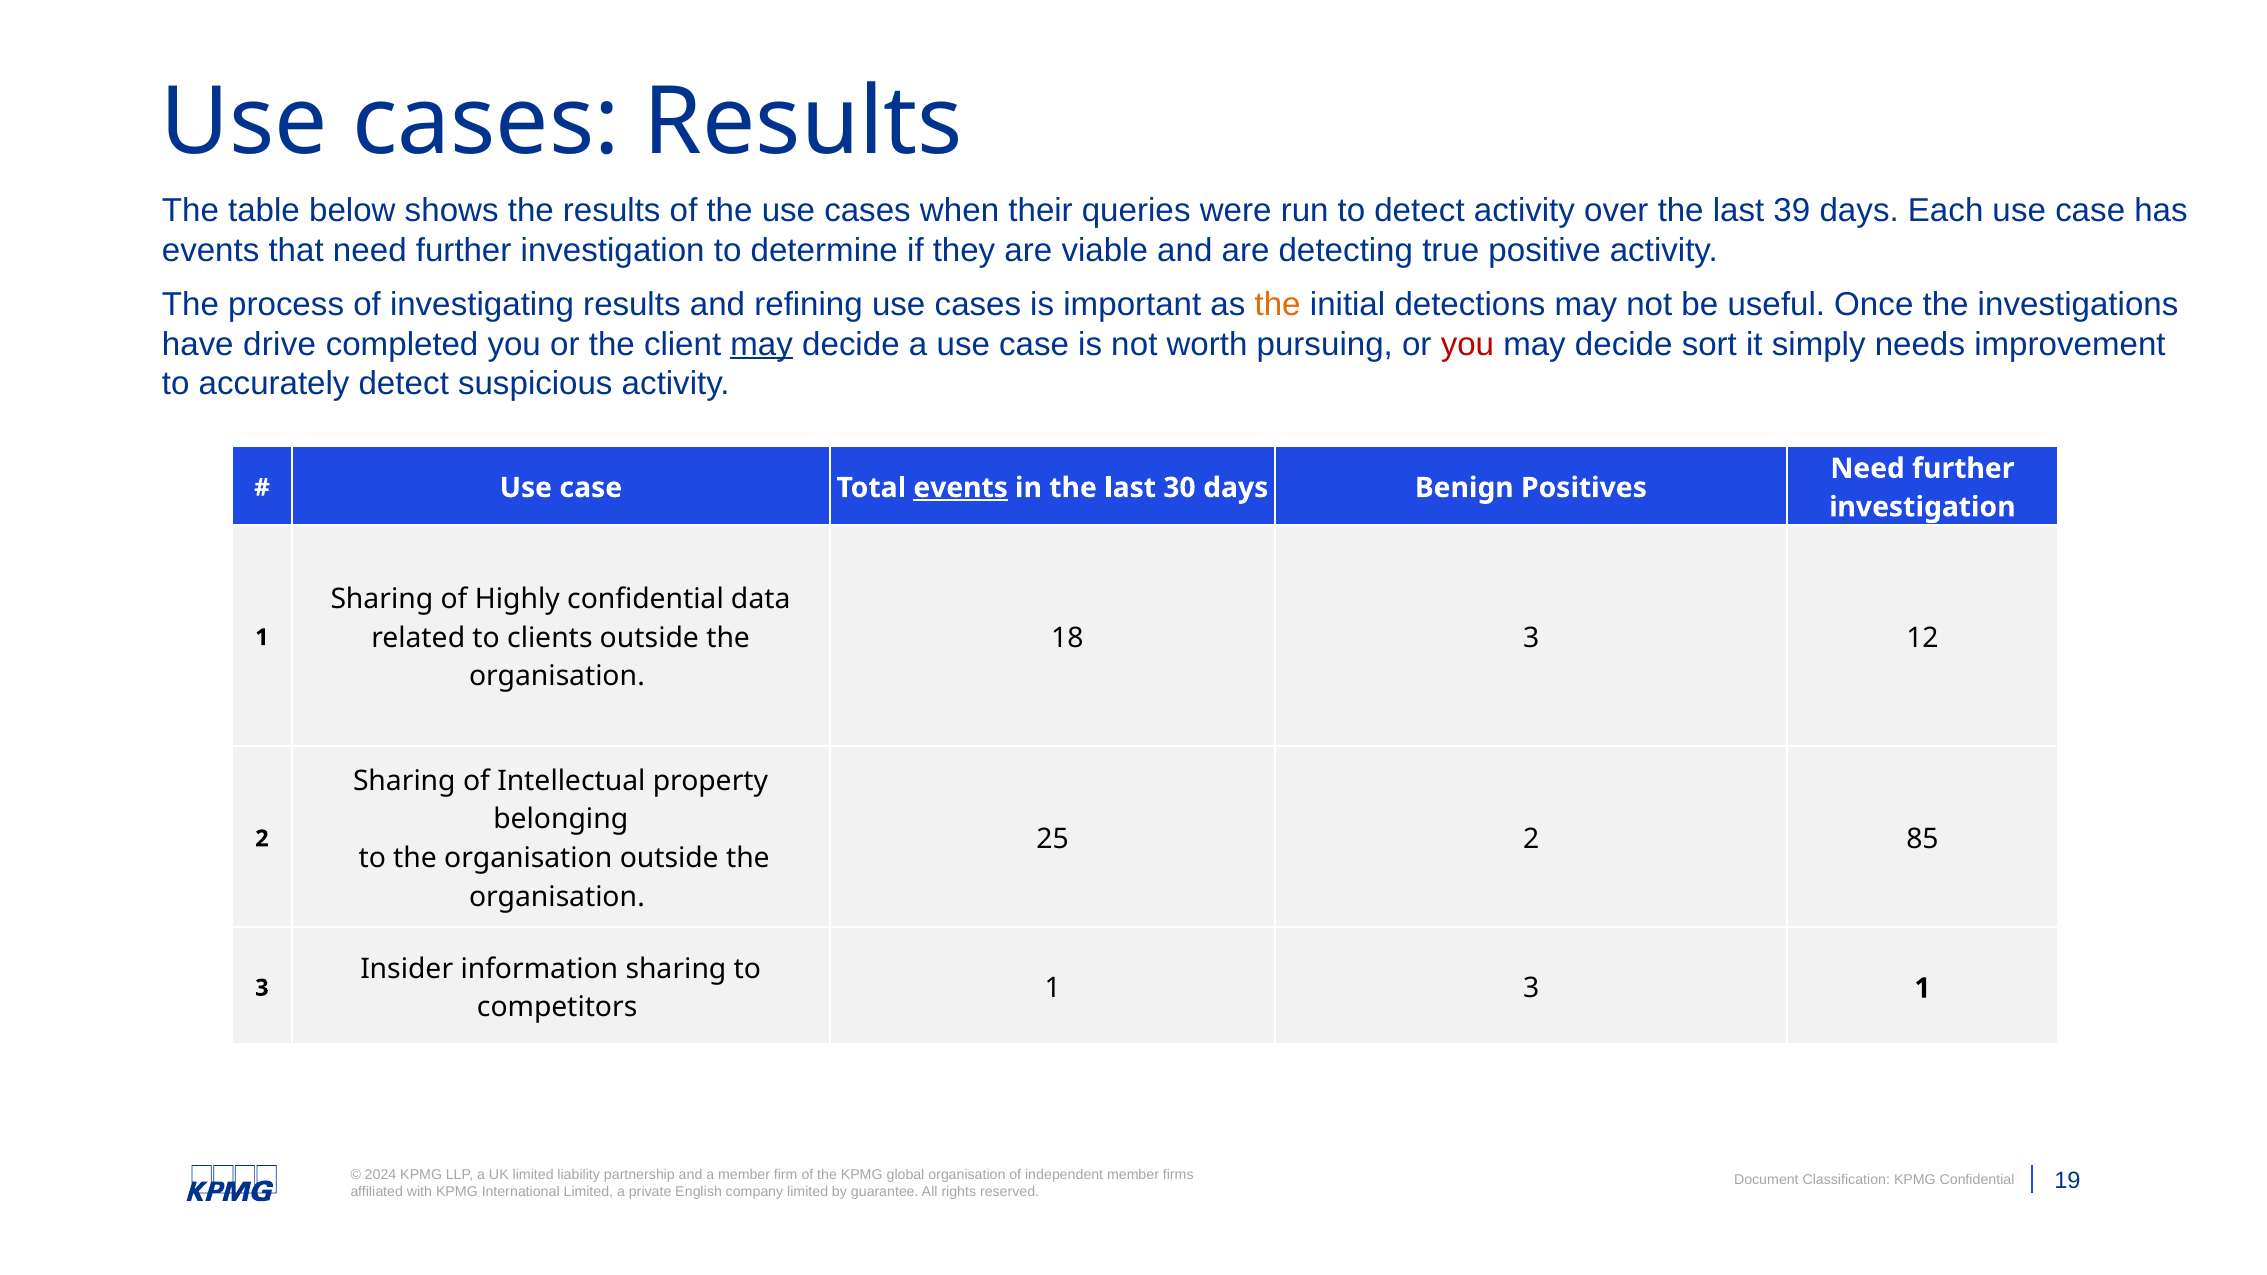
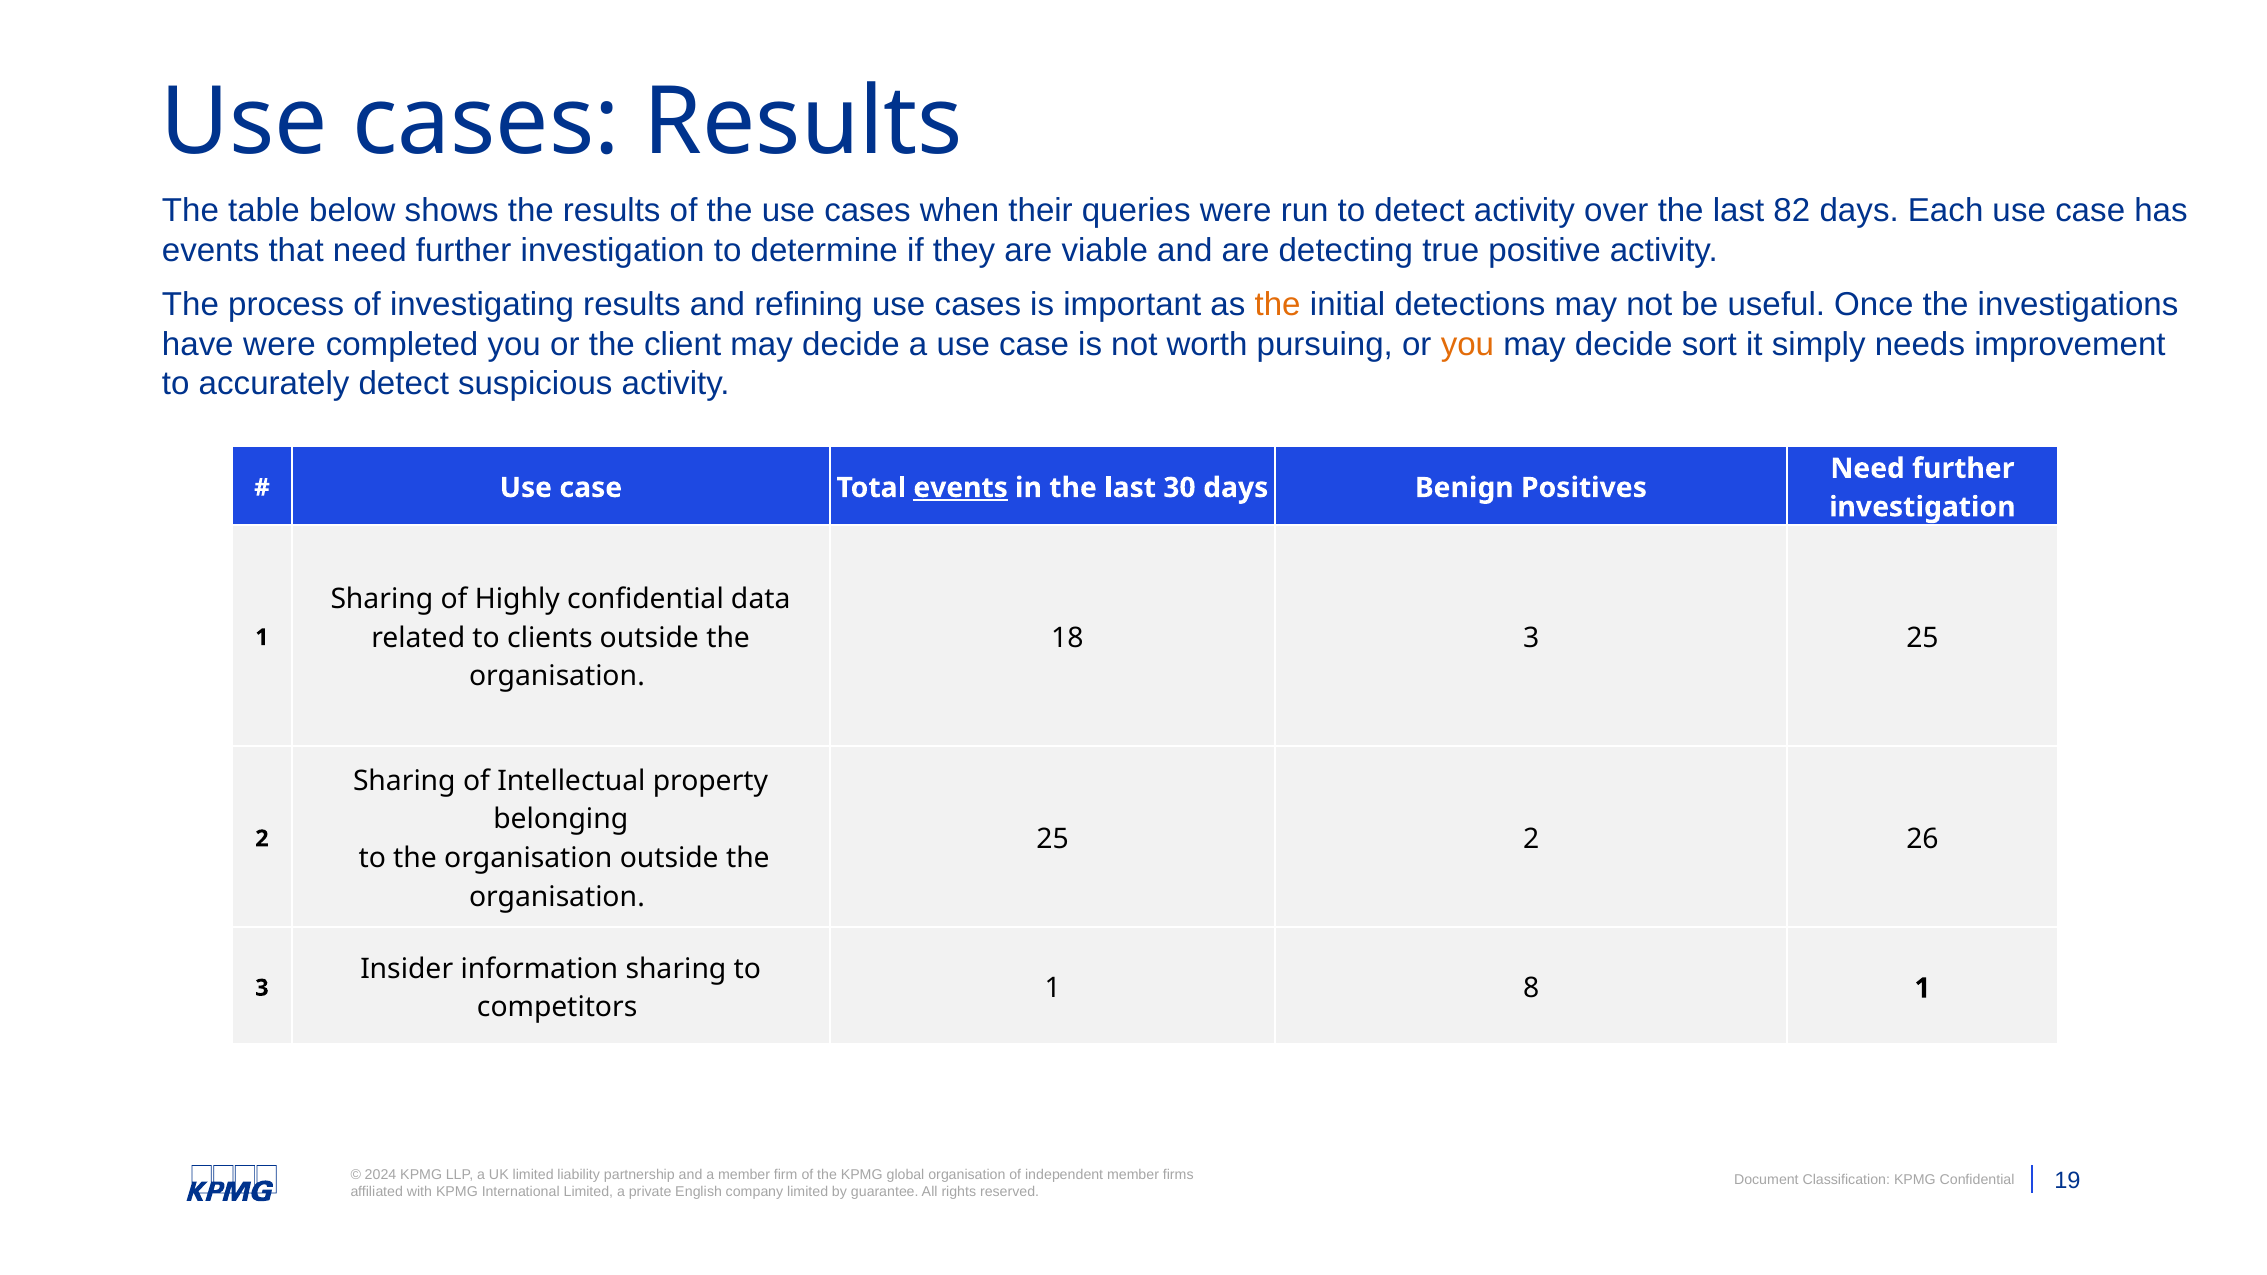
39: 39 -> 82 (1792, 211)
have drive: drive -> were (280, 344)
may underline: present -> none (762, 344)
you colour: red -> orange (1467, 344)
3 12: 12 -> 25 (1923, 638)
85: 85 -> 26 (1923, 839)
1 3: 3 -> 8 (1531, 988)
